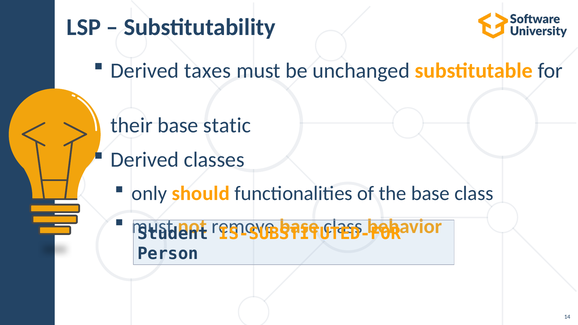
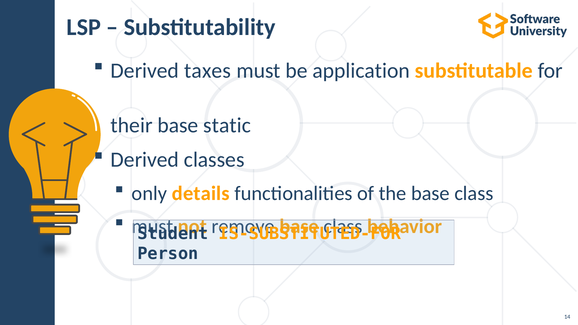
unchanged: unchanged -> application (361, 71)
should: should -> details (201, 193)
